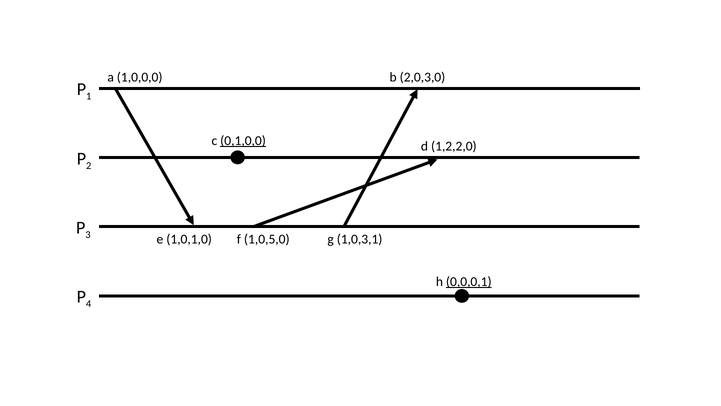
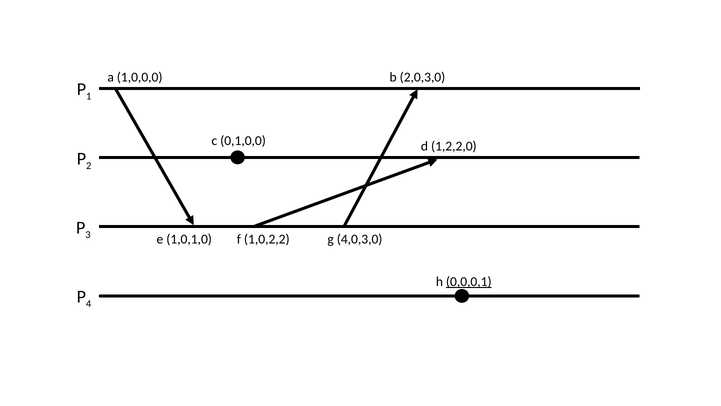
0,1,0,0 underline: present -> none (243, 140)
1,0,5,0: 1,0,5,0 -> 1,0,2,2 (267, 239)
1,0,3,1: 1,0,3,1 -> 4,0,3,0 (360, 239)
